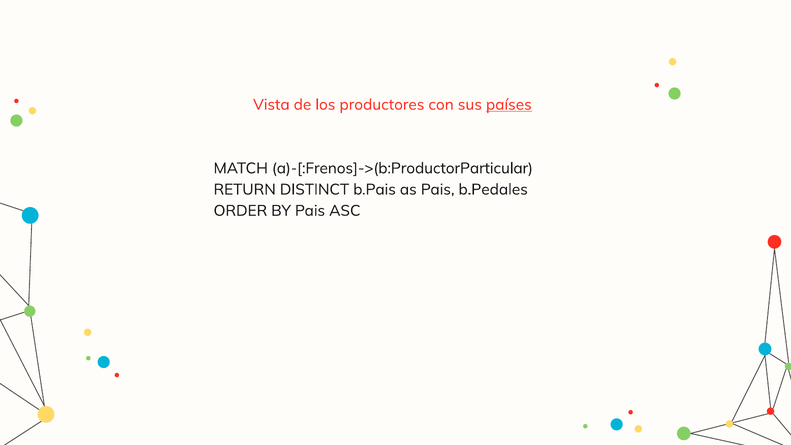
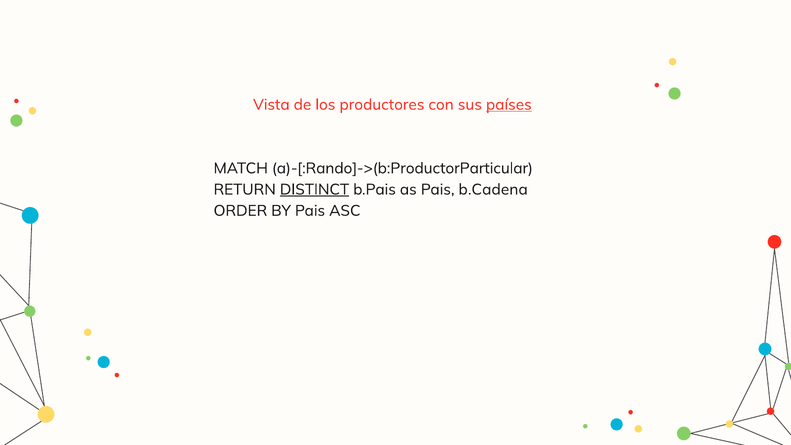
a)-[:Frenos]->(b:ProductorParticular: a)-[:Frenos]->(b:ProductorParticular -> a)-[:Rando]->(b:ProductorParticular (402, 168)
DISTINCT underline: none -> present (315, 189)
b.Pedales: b.Pedales -> b.Cadena (493, 189)
